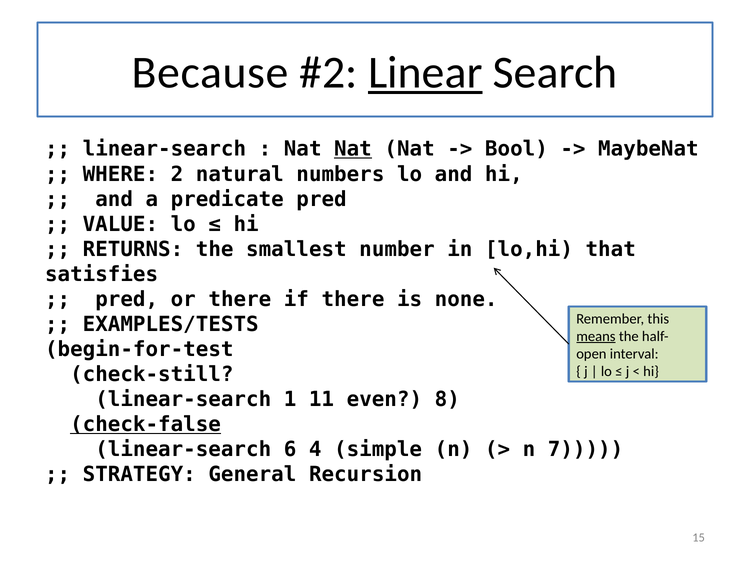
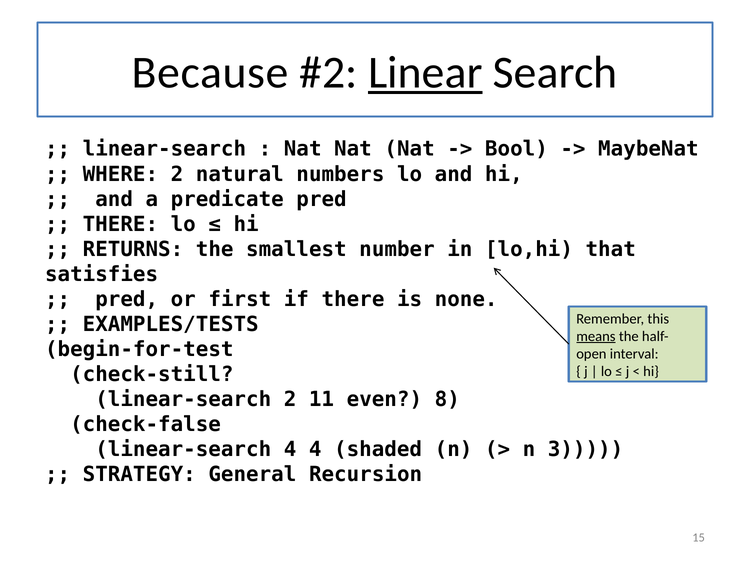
Nat underline: present -> none (353, 149)
VALUE: VALUE -> THERE (120, 224)
or there: there -> first (240, 299)
linear-search 1: 1 -> 2 (290, 399)
check-false underline: present -> none (146, 424)
linear-search 6: 6 -> 4 (290, 449)
simple: simple -> shaded (378, 449)
7: 7 -> 3 (586, 449)
